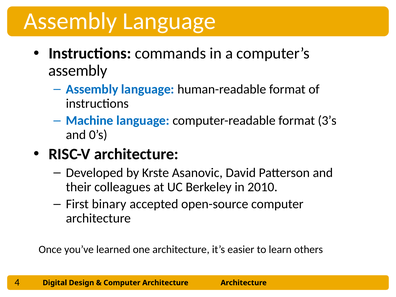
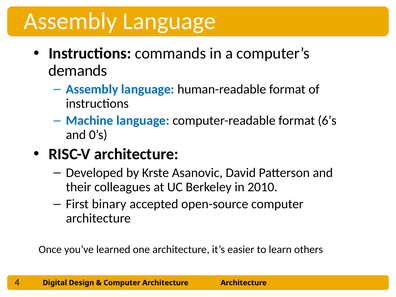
assembly: assembly -> demands (78, 71)
3’s: 3’s -> 6’s (327, 121)
